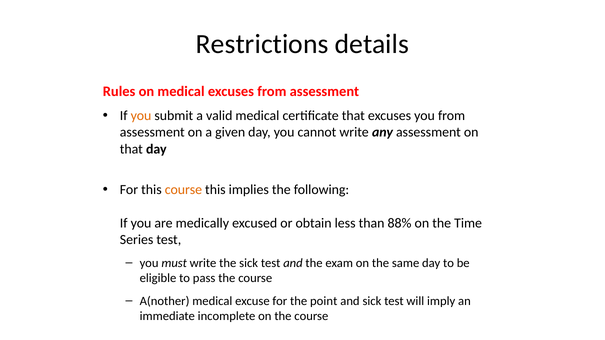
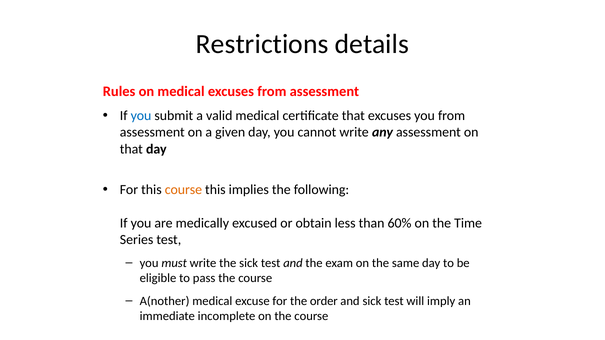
you colour: orange -> blue (141, 116)
88%: 88% -> 60% (400, 223)
point: point -> order (324, 301)
